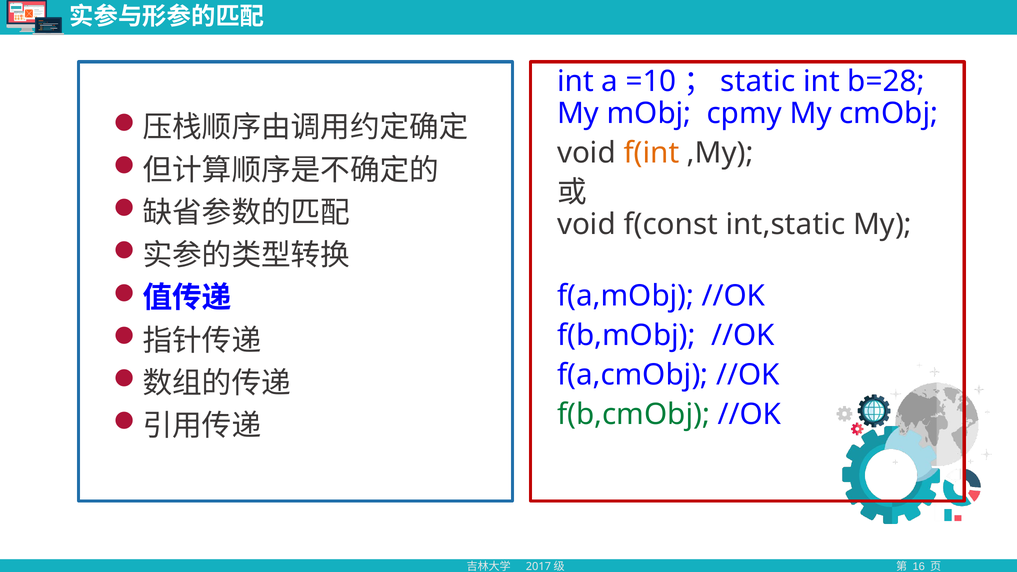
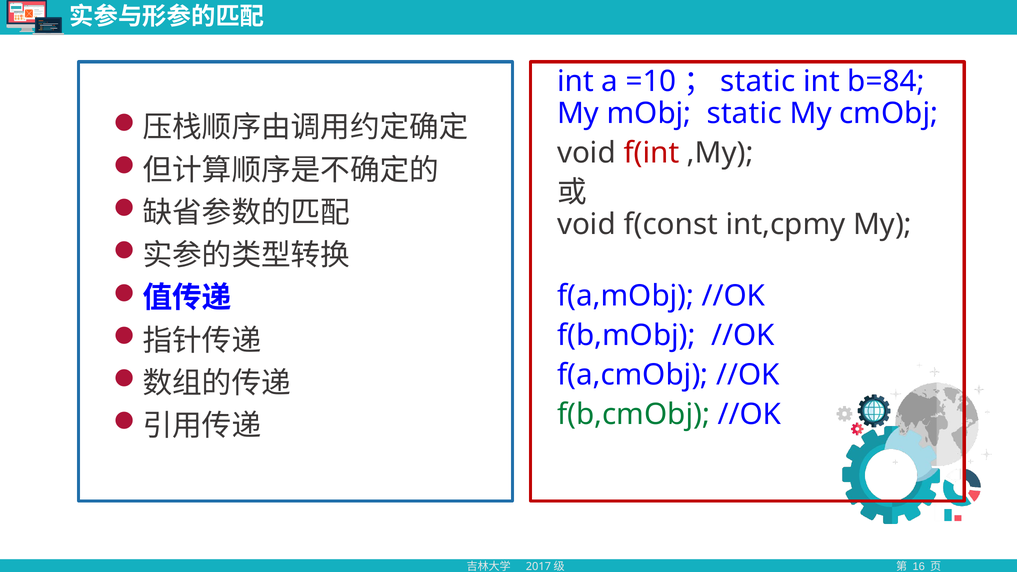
b=28: b=28 -> b=84 (886, 81)
mObj cpmy: cpmy -> static (744, 113)
f(int colour: orange -> red (651, 153)
int,static: int,static -> int,cpmy (786, 224)
